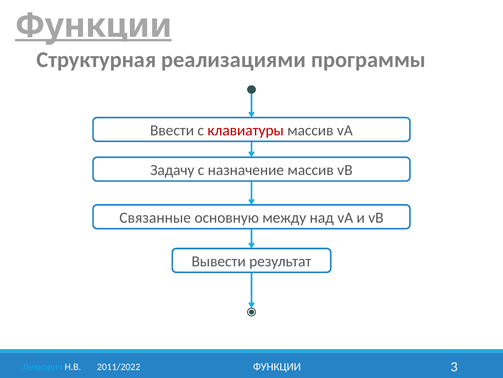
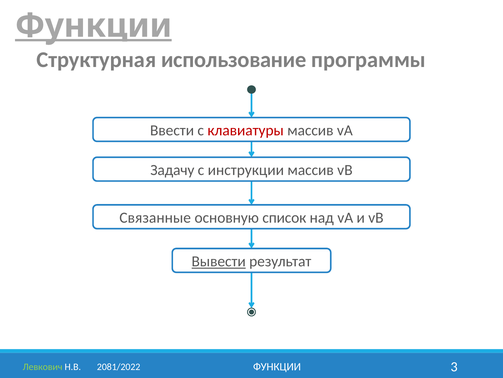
реализациями: реализациями -> использование (234, 60)
назначение: назначение -> инструкции (246, 170)
между: между -> список (284, 217)
Вывести underline: none -> present (219, 261)
Левкович colour: light blue -> light green (43, 366)
2011/2022: 2011/2022 -> 2081/2022 (119, 366)
